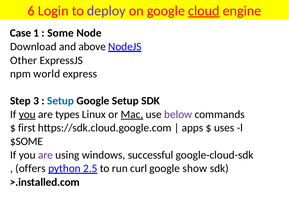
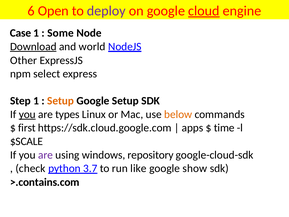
Login: Login -> Open (53, 11)
Download underline: none -> present (33, 47)
above: above -> world (92, 47)
world: world -> select (47, 74)
Step 3: 3 -> 1 (36, 101)
Setup colour: blue -> orange (61, 101)
Mac underline: present -> none (132, 114)
below colour: purple -> orange (178, 114)
uses: uses -> time (224, 128)
$SOME: $SOME -> $SCALE (27, 141)
successful: successful -> repository (151, 155)
offers: offers -> check (30, 168)
2.5: 2.5 -> 3.7 (90, 168)
curl: curl -> like (138, 168)
>.installed.com: >.installed.com -> >.contains.com (45, 182)
